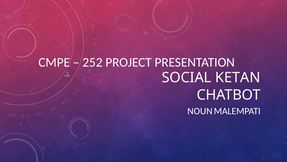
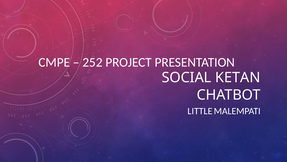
NOUN: NOUN -> LITTLE (200, 111)
